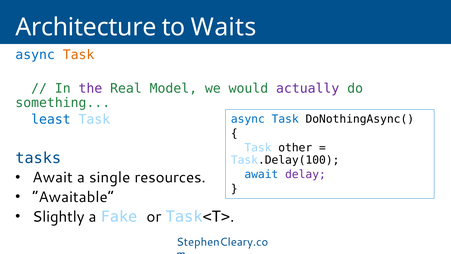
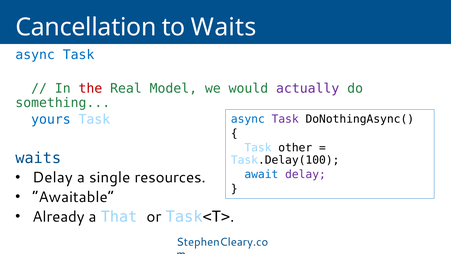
Architecture: Architecture -> Cancellation (86, 27)
Task colour: orange -> blue (79, 55)
the colour: purple -> red (90, 88)
least: least -> yours (51, 119)
Task colour: blue -> purple (285, 119)
tasks: tasks -> waits (38, 158)
Await: Await -> Delay (52, 177)
Slightly: Slightly -> Already (58, 216)
Fake: Fake -> That (119, 216)
